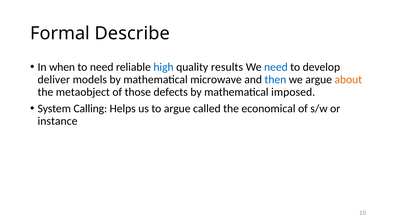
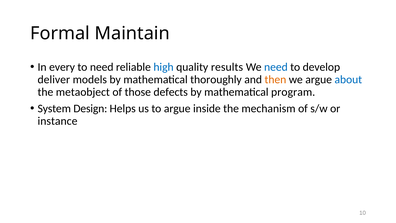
Describe: Describe -> Maintain (132, 33)
when: when -> every (62, 67)
microwave: microwave -> thoroughly (216, 79)
then colour: blue -> orange (275, 79)
about colour: orange -> blue (348, 79)
imposed: imposed -> program (293, 92)
Calling: Calling -> Design (90, 109)
called: called -> inside (207, 109)
economical: economical -> mechanism (269, 109)
